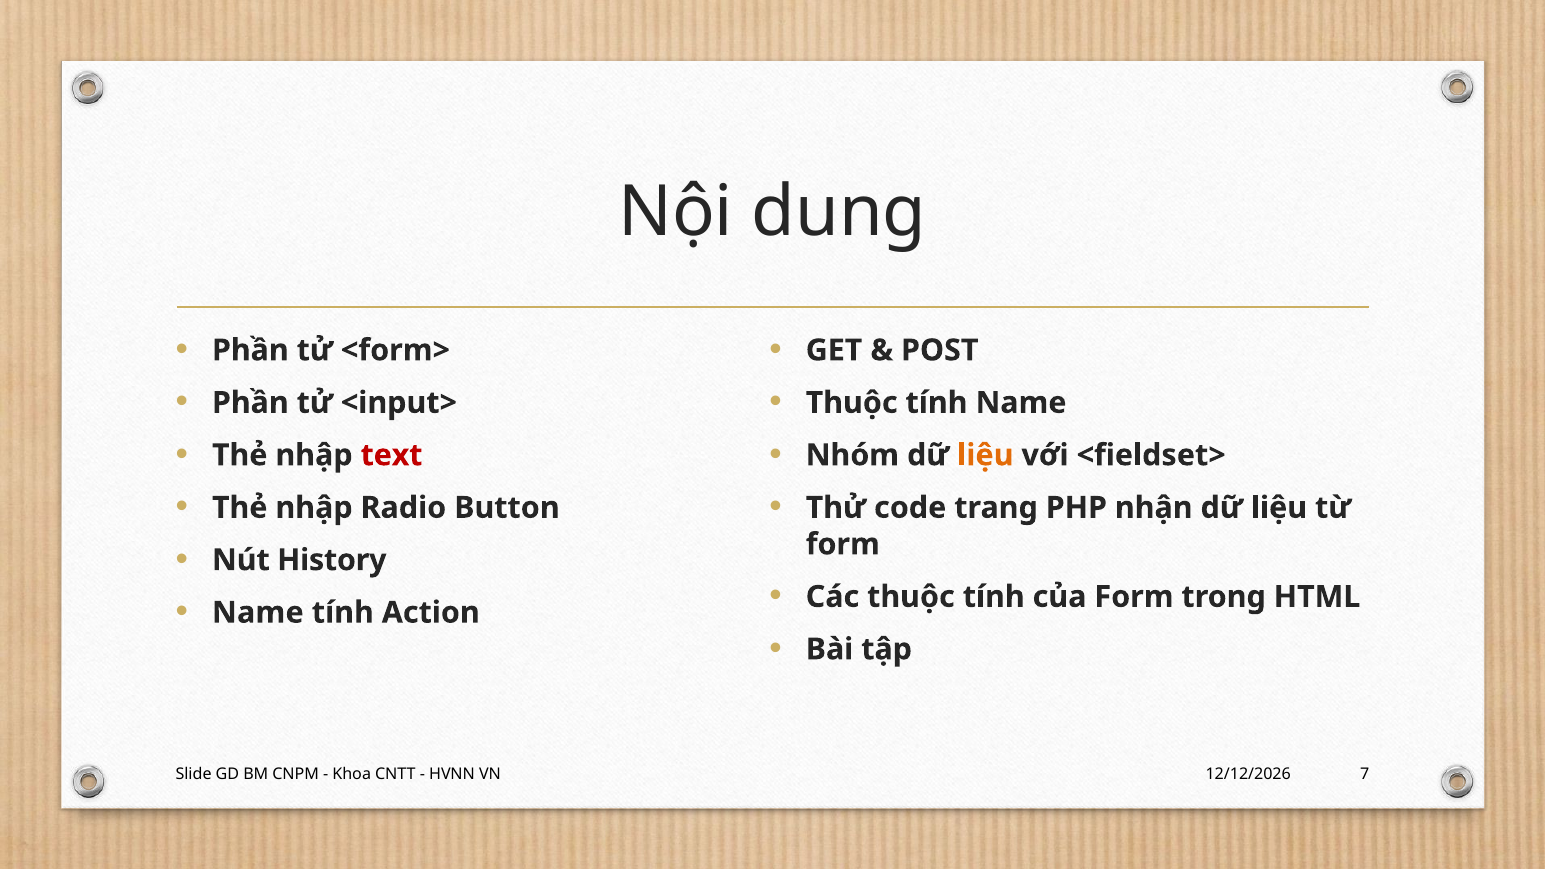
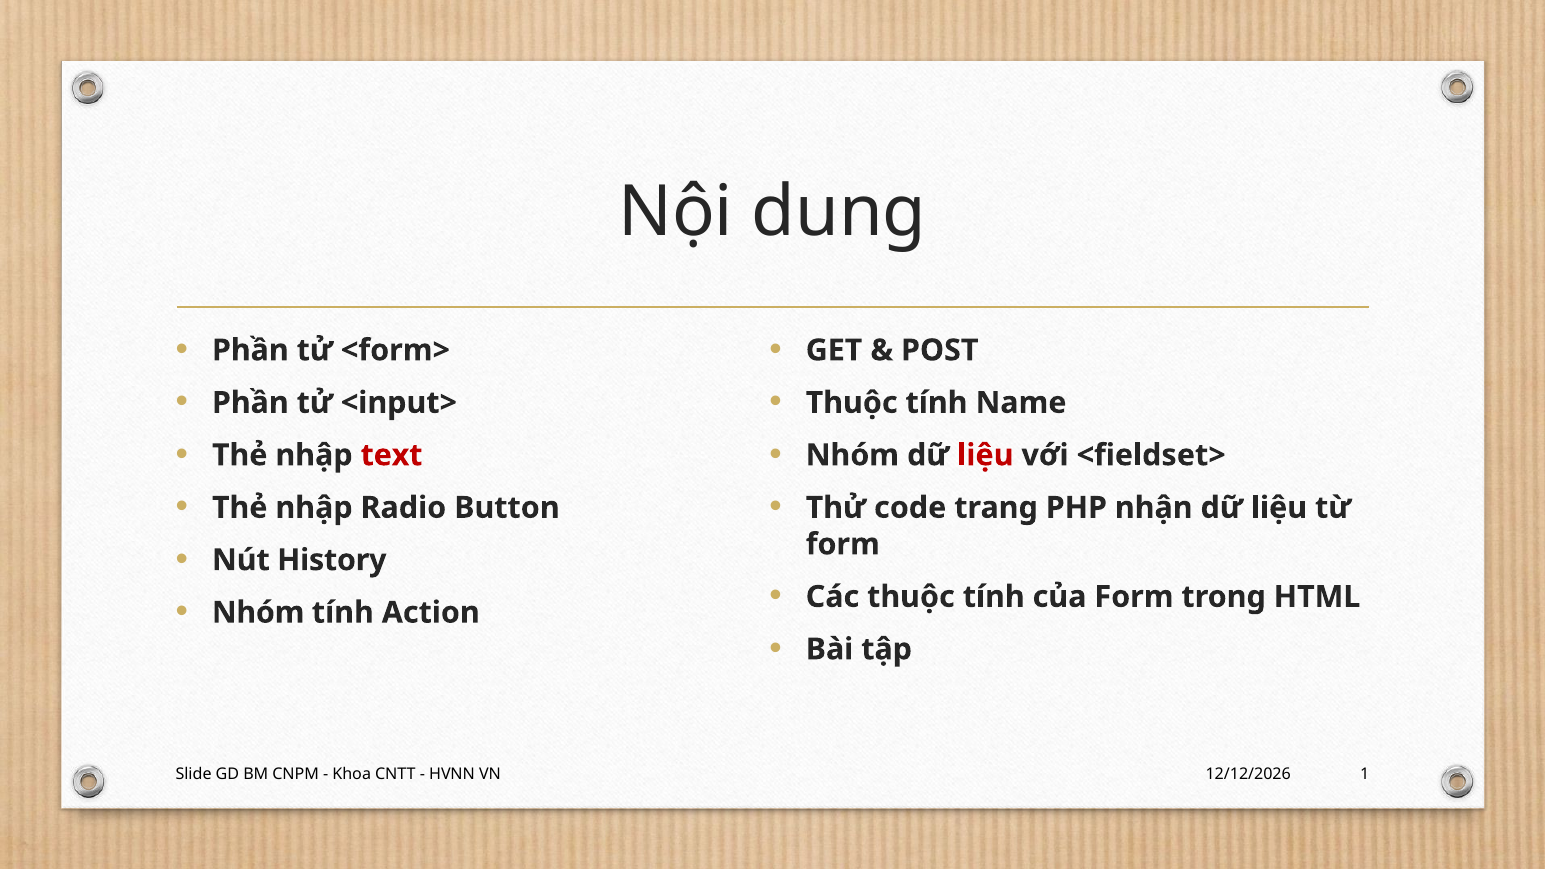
liệu colour: orange -> red (985, 455)
Name: Name -> Nhóm (258, 613)
7: 7 -> 1 (1365, 774)
